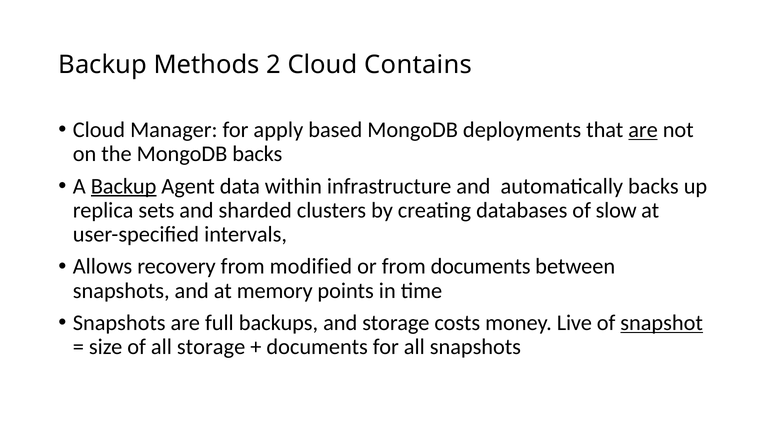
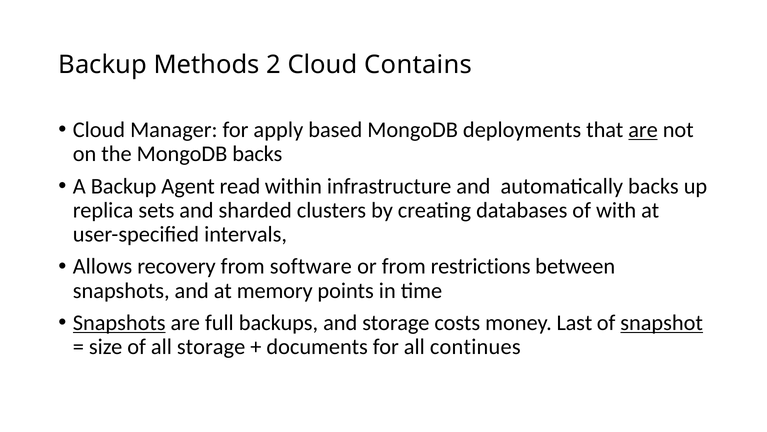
Backup underline: present -> none (124, 186)
data: data -> read (240, 186)
slow: slow -> with (616, 210)
modified: modified -> software (311, 266)
from documents: documents -> restrictions (481, 266)
Snapshots underline: none -> present (119, 322)
Live: Live -> Last (574, 322)
all snapshots: snapshots -> continues (475, 347)
